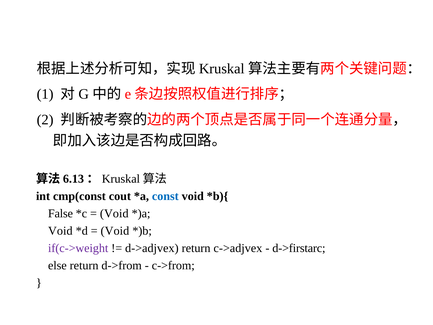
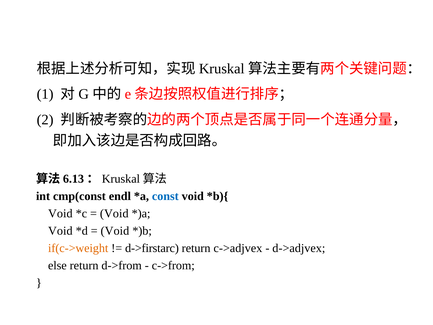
cout: cout -> endl (120, 196)
False: False -> Void (60, 213)
if(c->weight colour: purple -> orange (78, 248)
d->adjvex: d->adjvex -> d->firstarc (152, 248)
d->firstarc: d->firstarc -> d->adjvex (299, 248)
